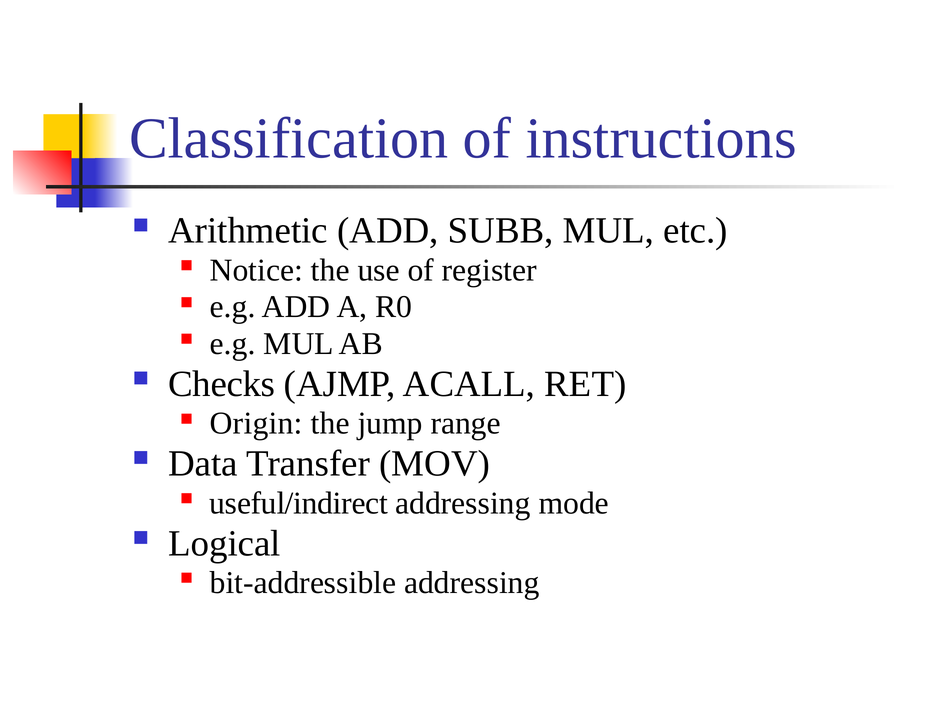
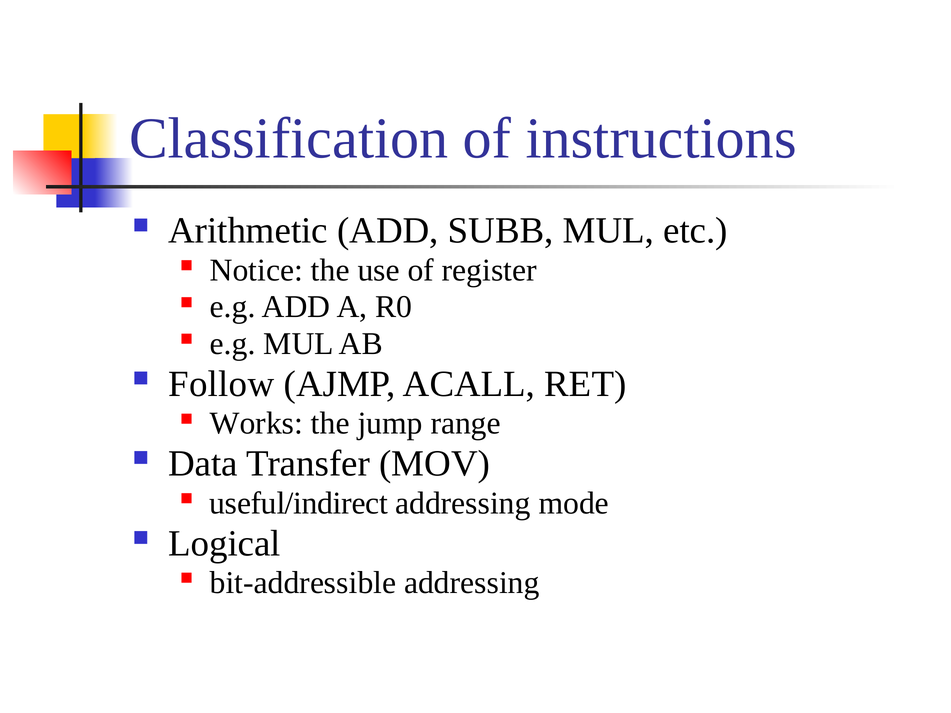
Checks: Checks -> Follow (221, 384)
Origin: Origin -> Works (256, 424)
